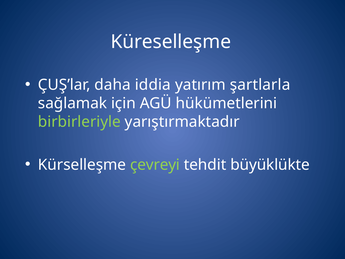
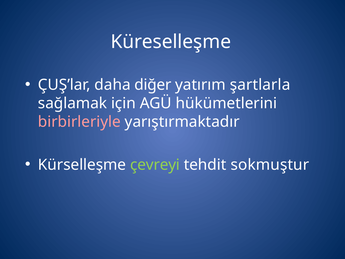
iddia: iddia -> diğer (153, 85)
birbirleriyle colour: light green -> pink (79, 122)
büyüklükte: büyüklükte -> sokmuştur (270, 165)
